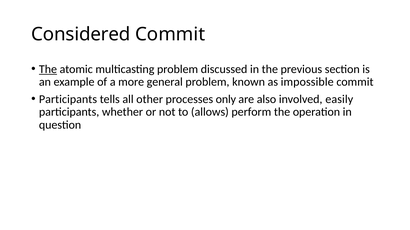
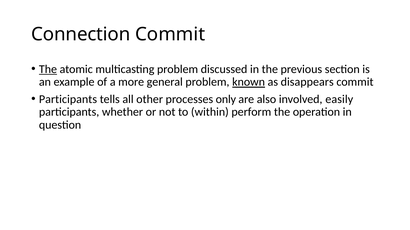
Considered: Considered -> Connection (81, 34)
known underline: none -> present (249, 82)
impossible: impossible -> disappears (307, 82)
allows: allows -> within (210, 112)
